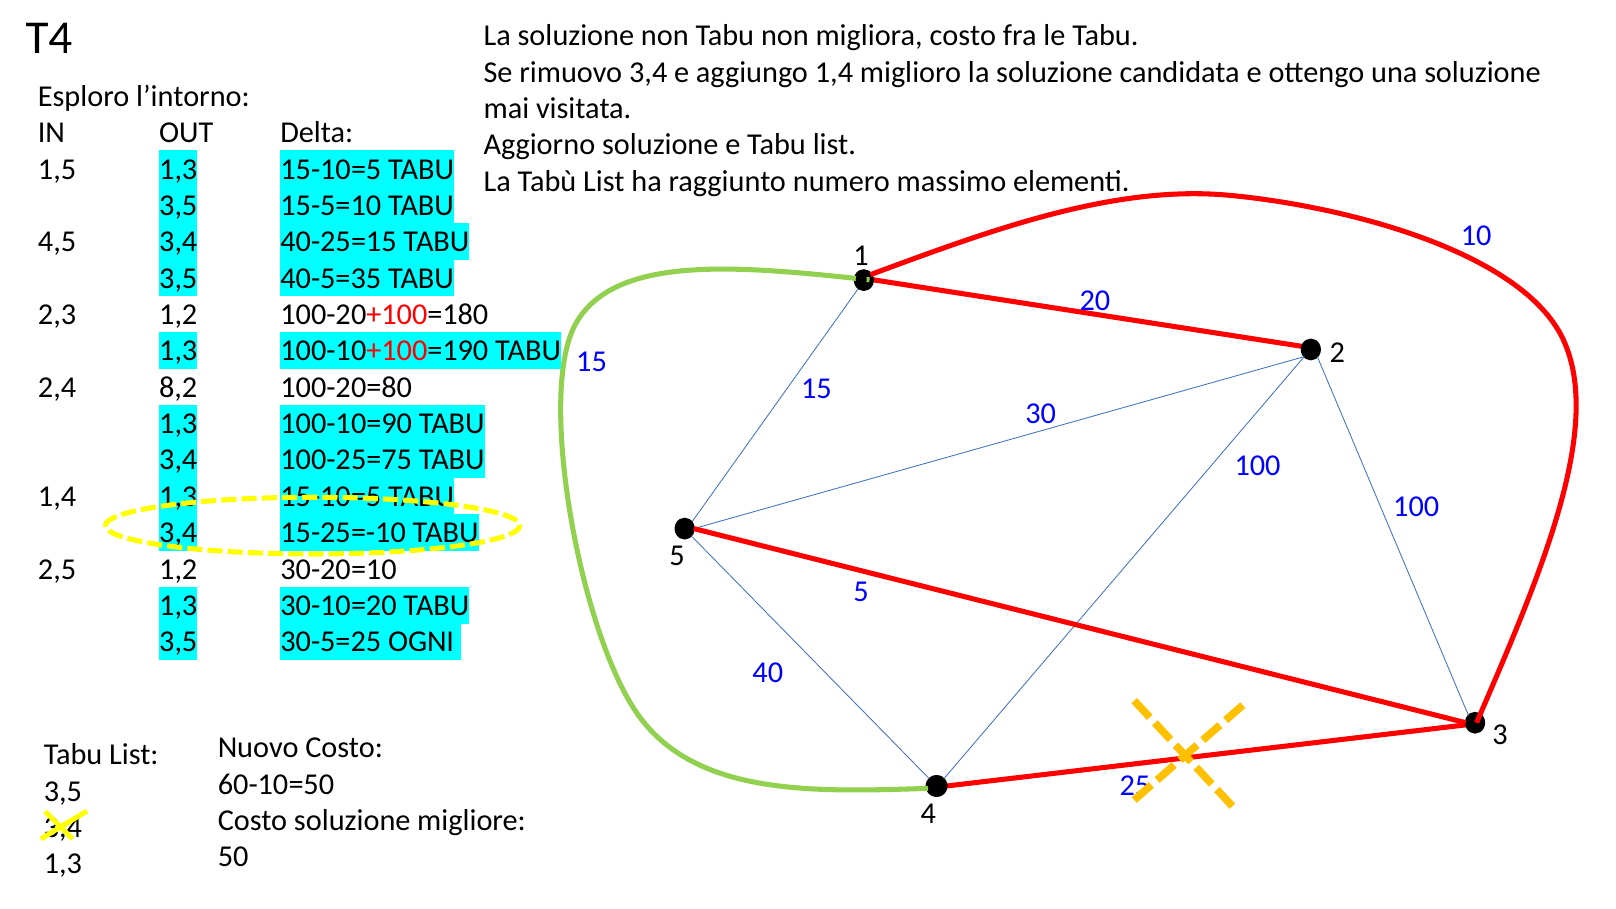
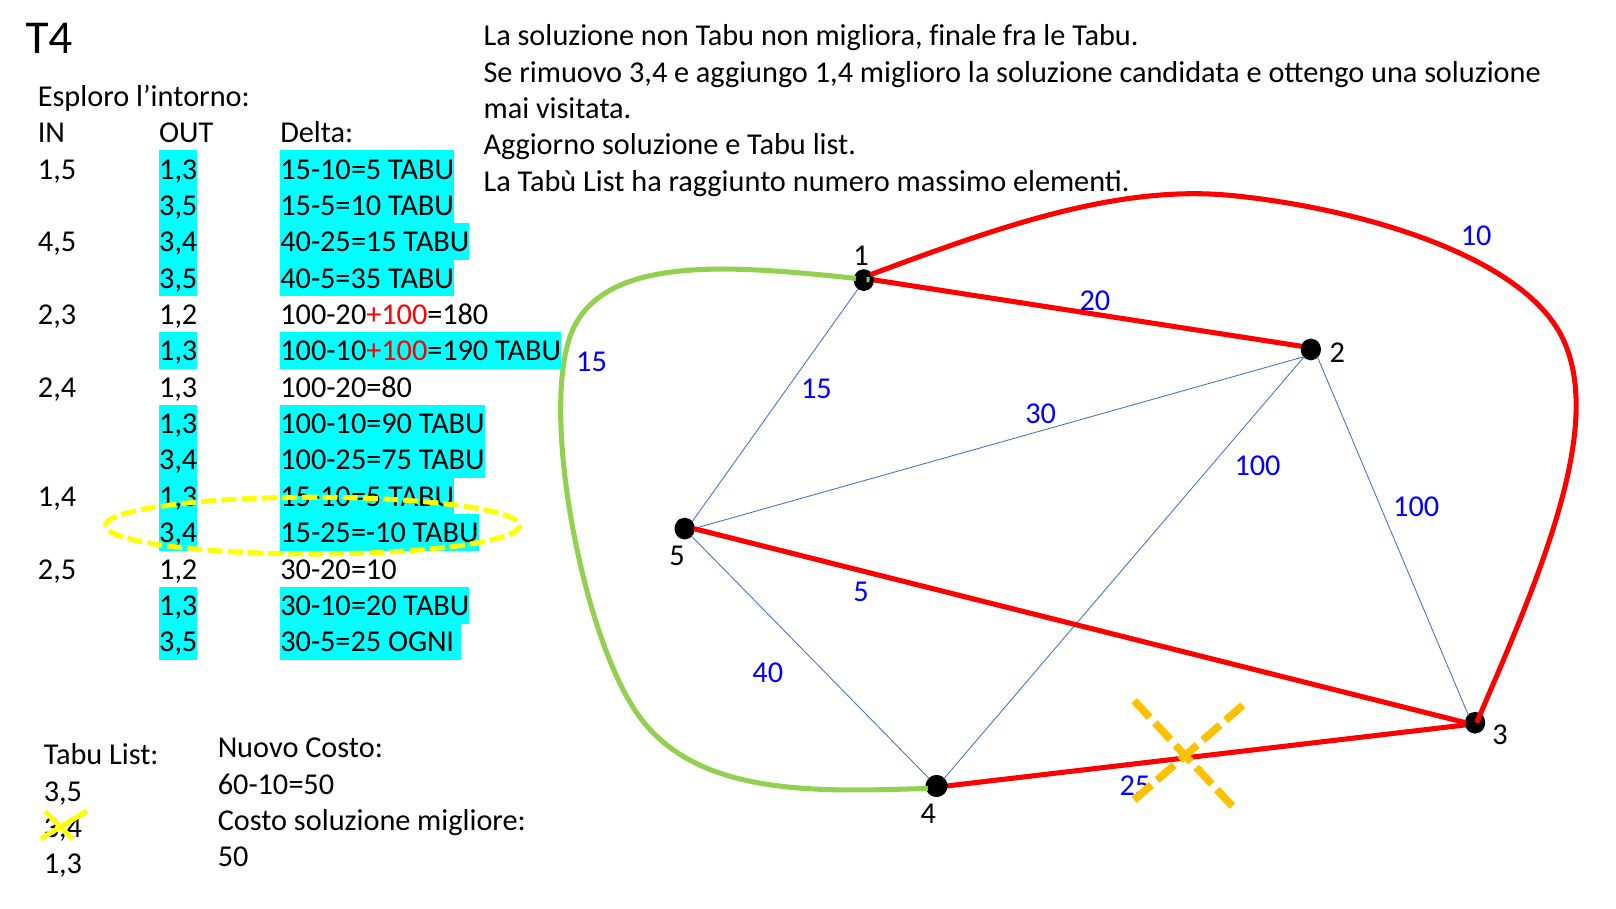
migliora costo: costo -> finale (963, 36)
2,4 8,2: 8,2 -> 1,3 (178, 387)
